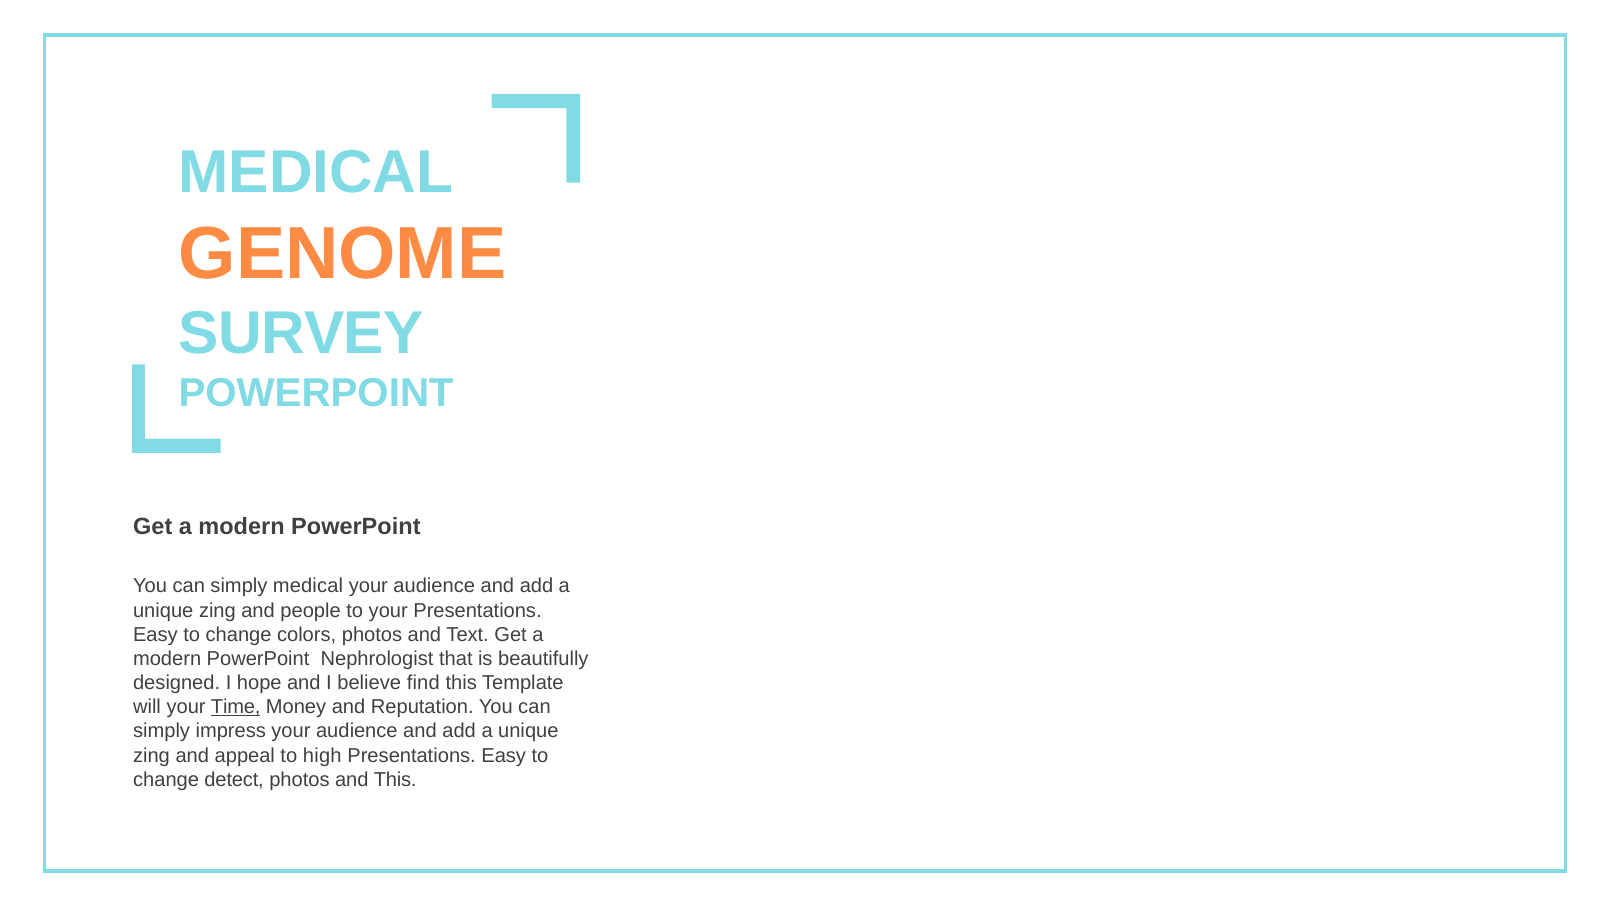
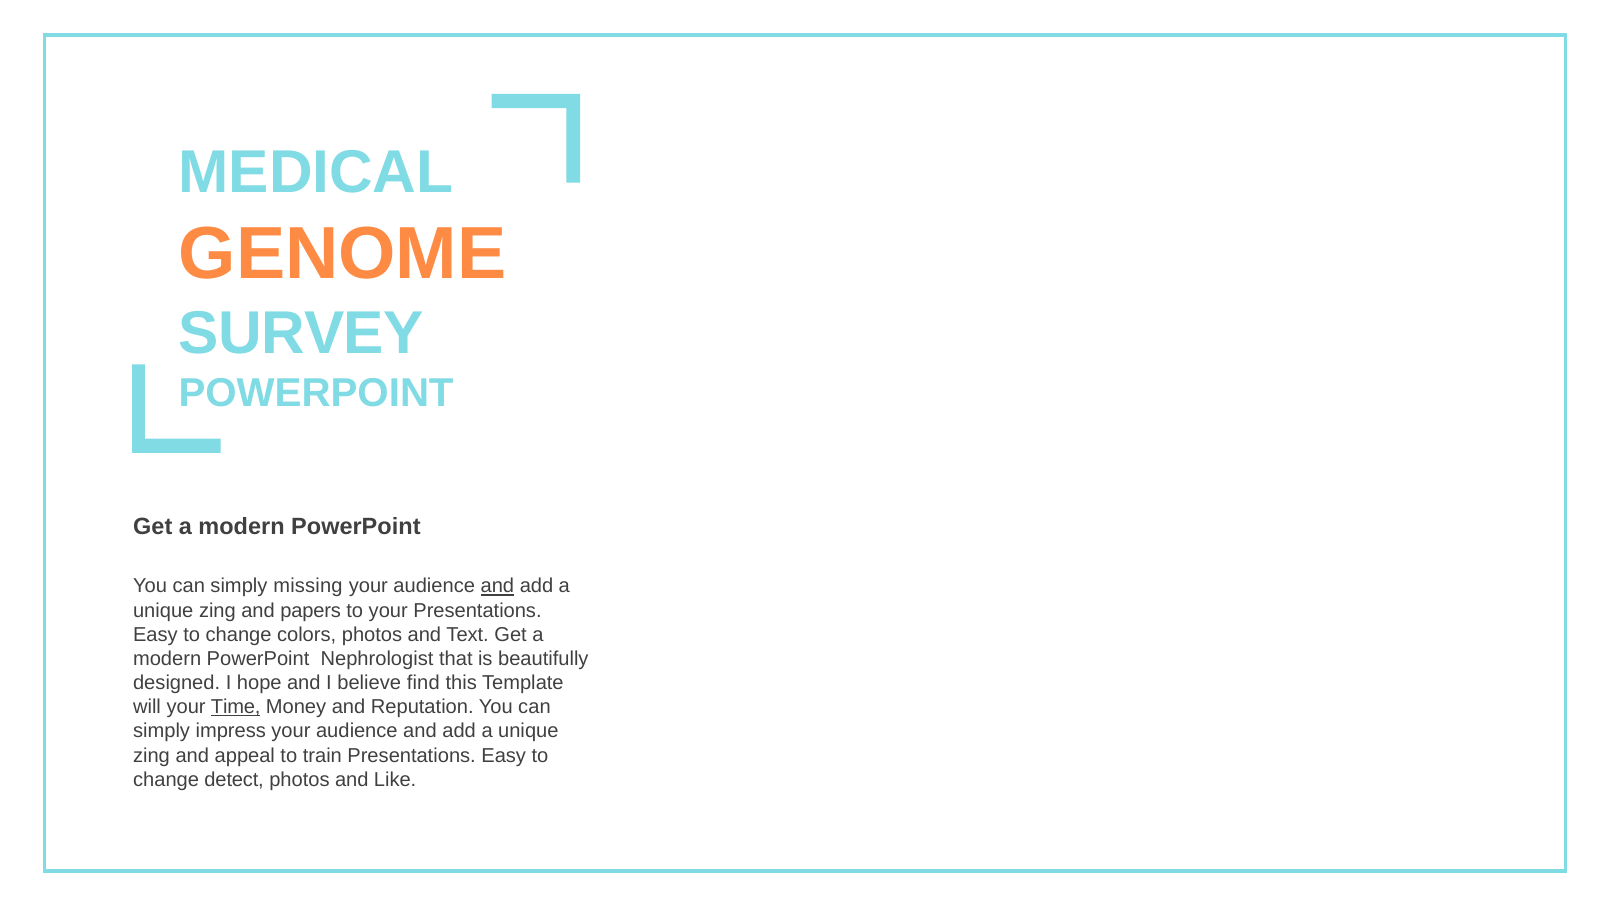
simply medical: medical -> missing (308, 586)
and underline: none -> present (497, 586)
people: people -> papers (311, 610)
high: high -> train (322, 755)
and This: This -> Like (395, 779)
